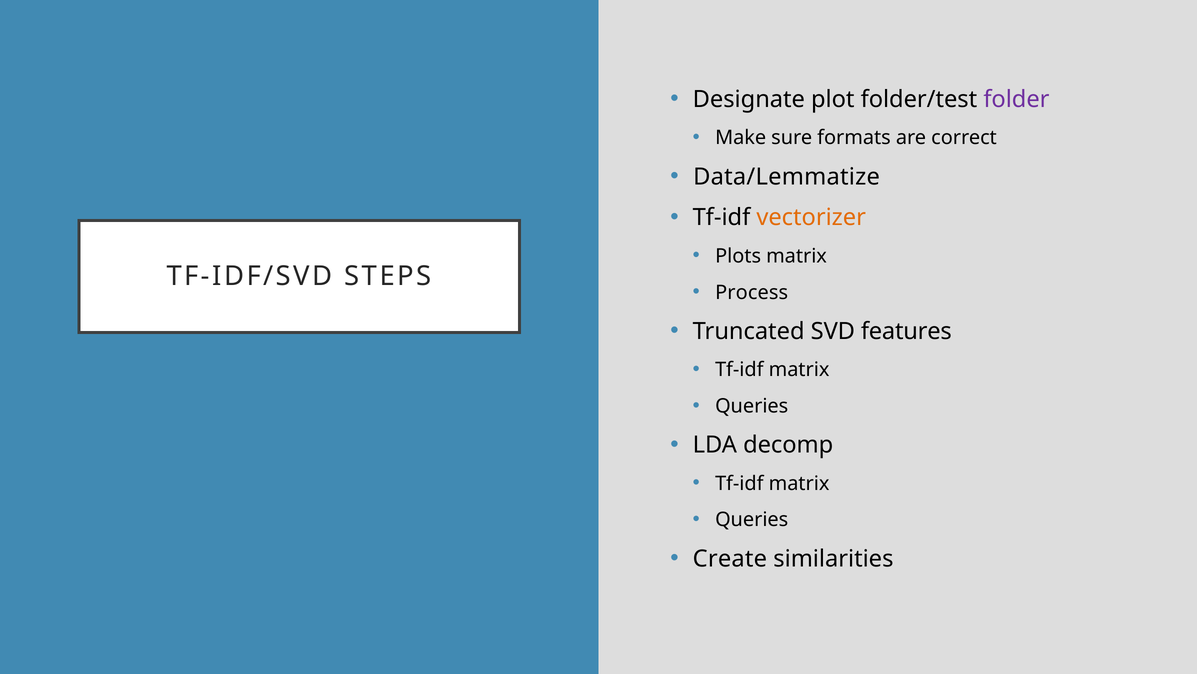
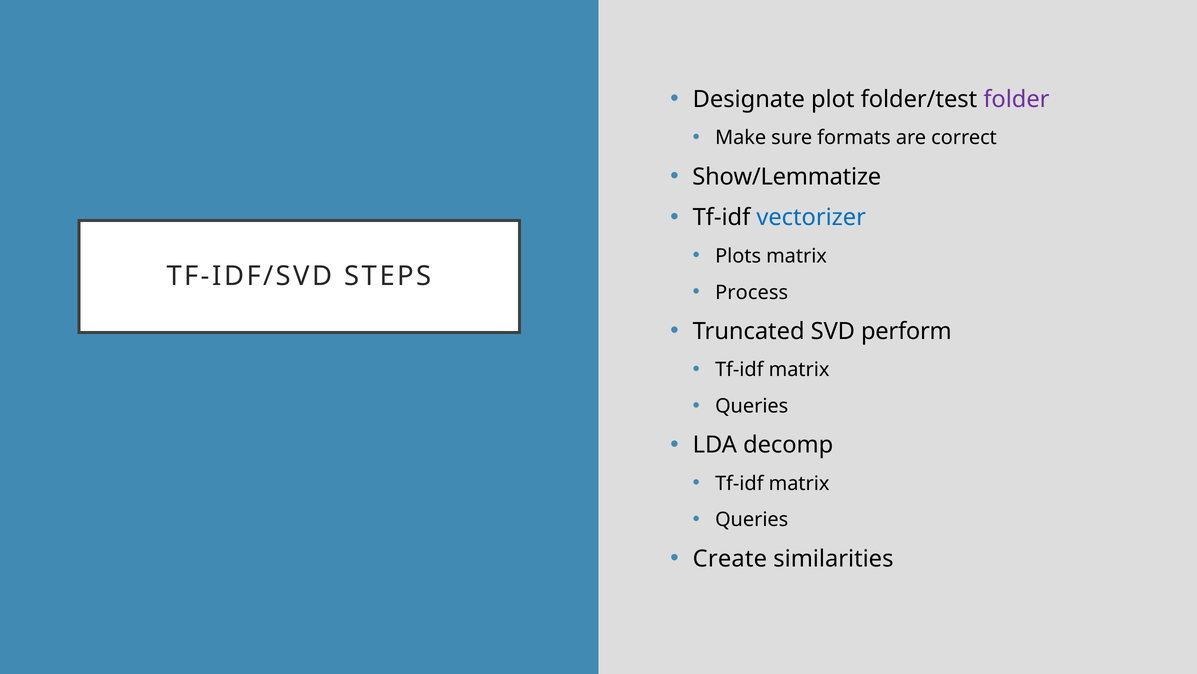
Data/Lemmatize: Data/Lemmatize -> Show/Lemmatize (787, 177)
vectorizer colour: orange -> blue (811, 217)
features: features -> perform (906, 331)
